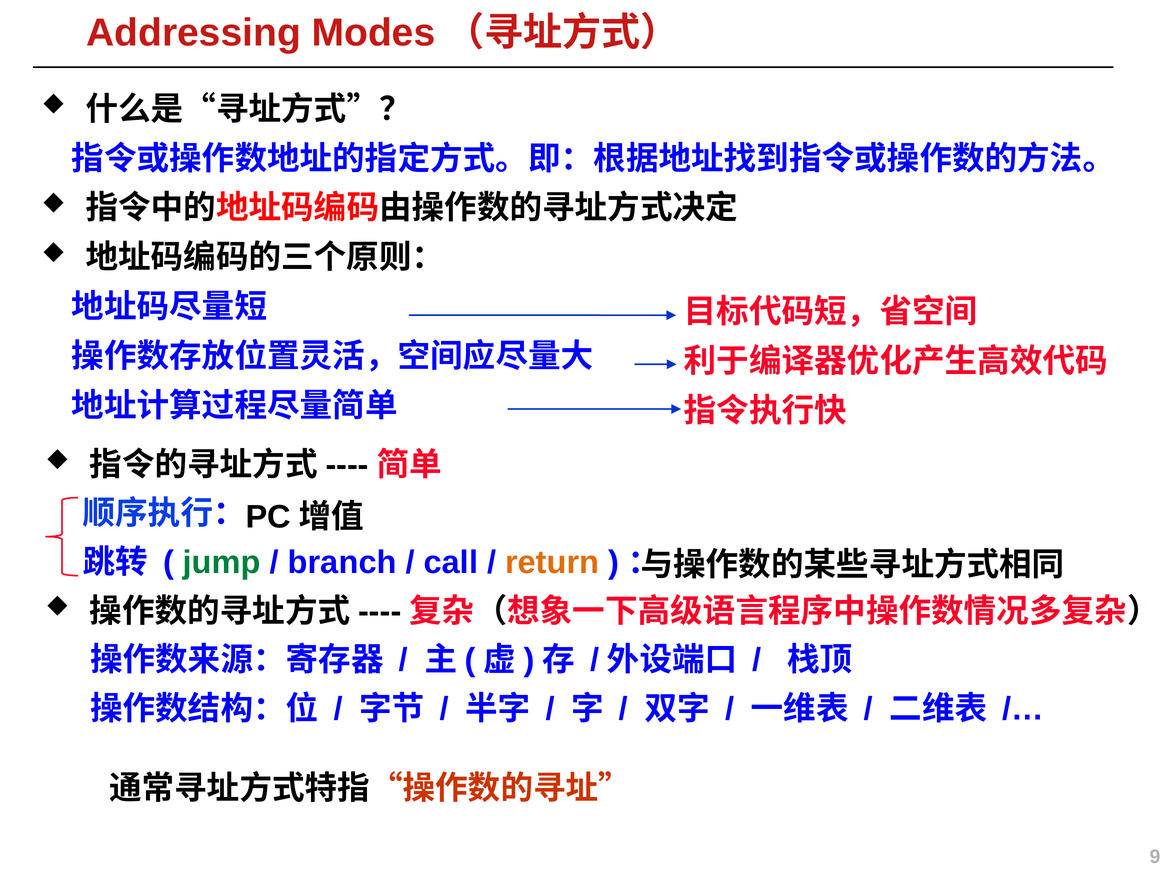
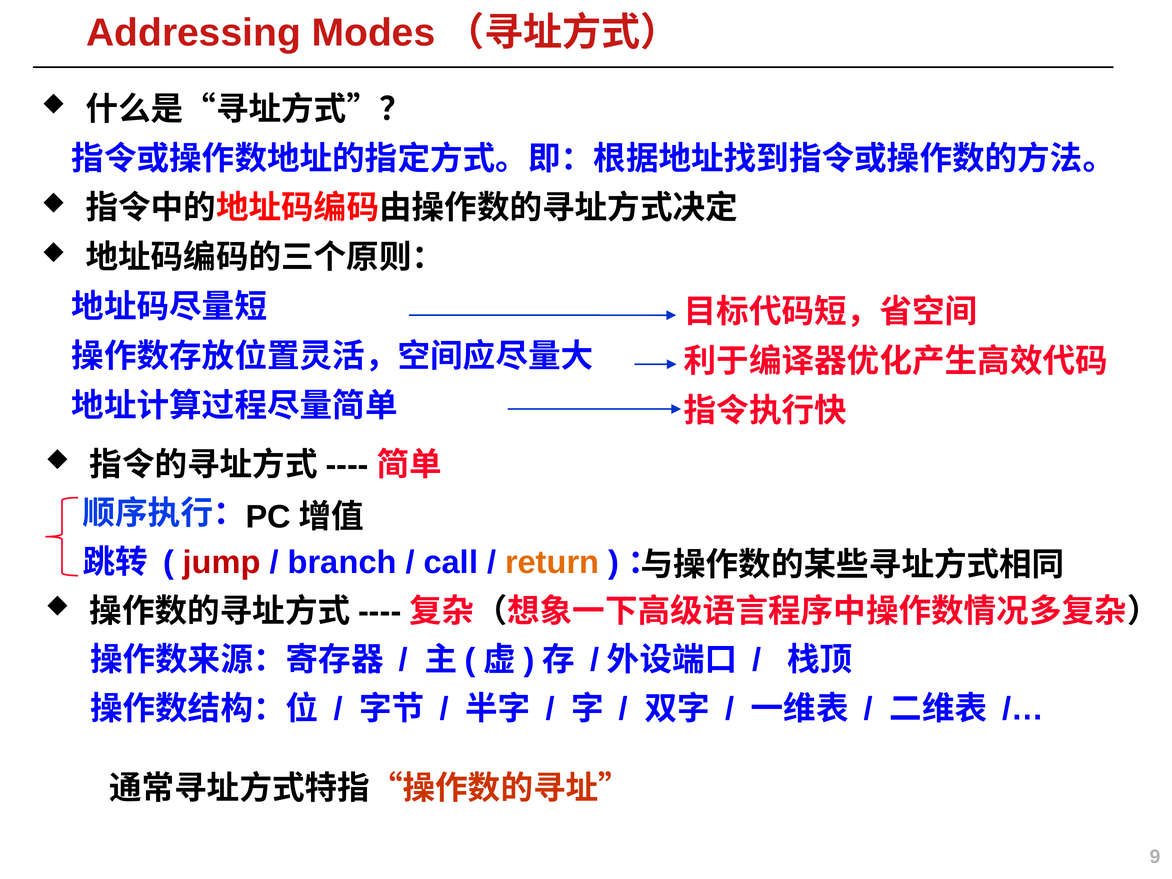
jump colour: green -> red (222, 563)
